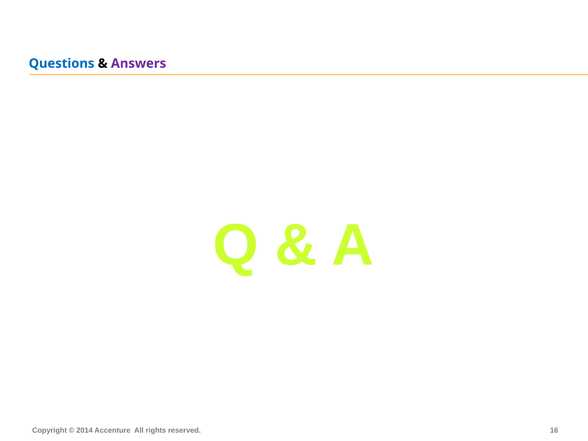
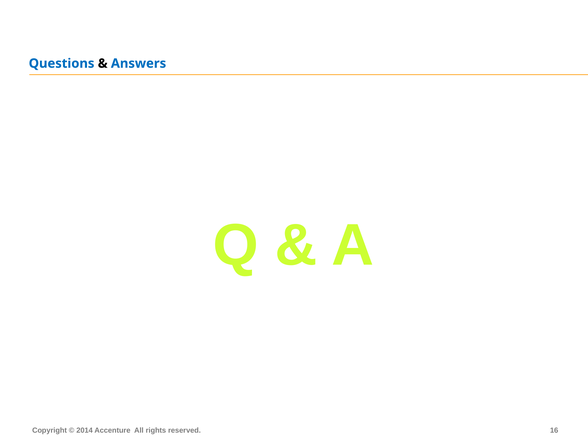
Answers colour: purple -> blue (139, 63)
